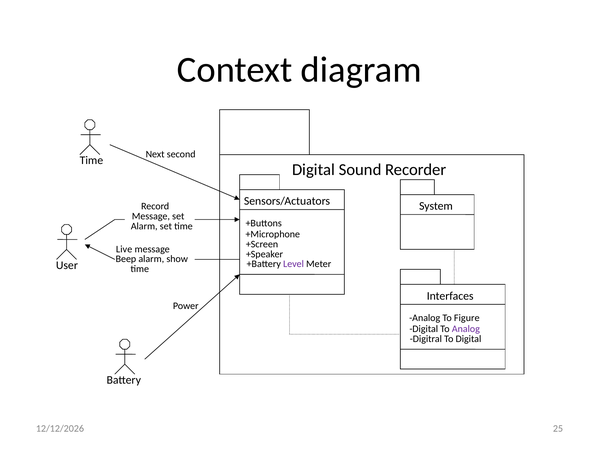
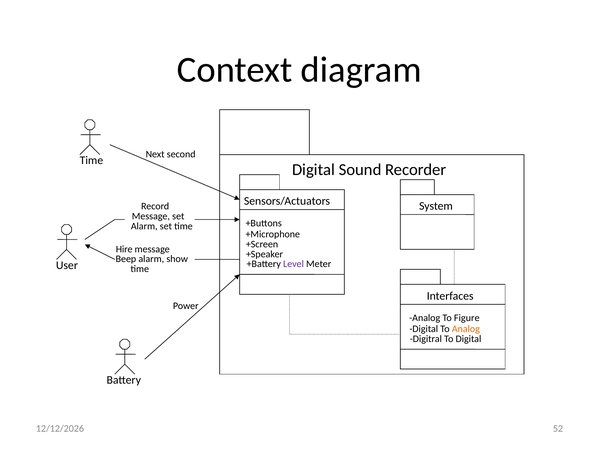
Live: Live -> Hire (124, 249)
Analog colour: purple -> orange (466, 329)
25: 25 -> 52 (558, 429)
